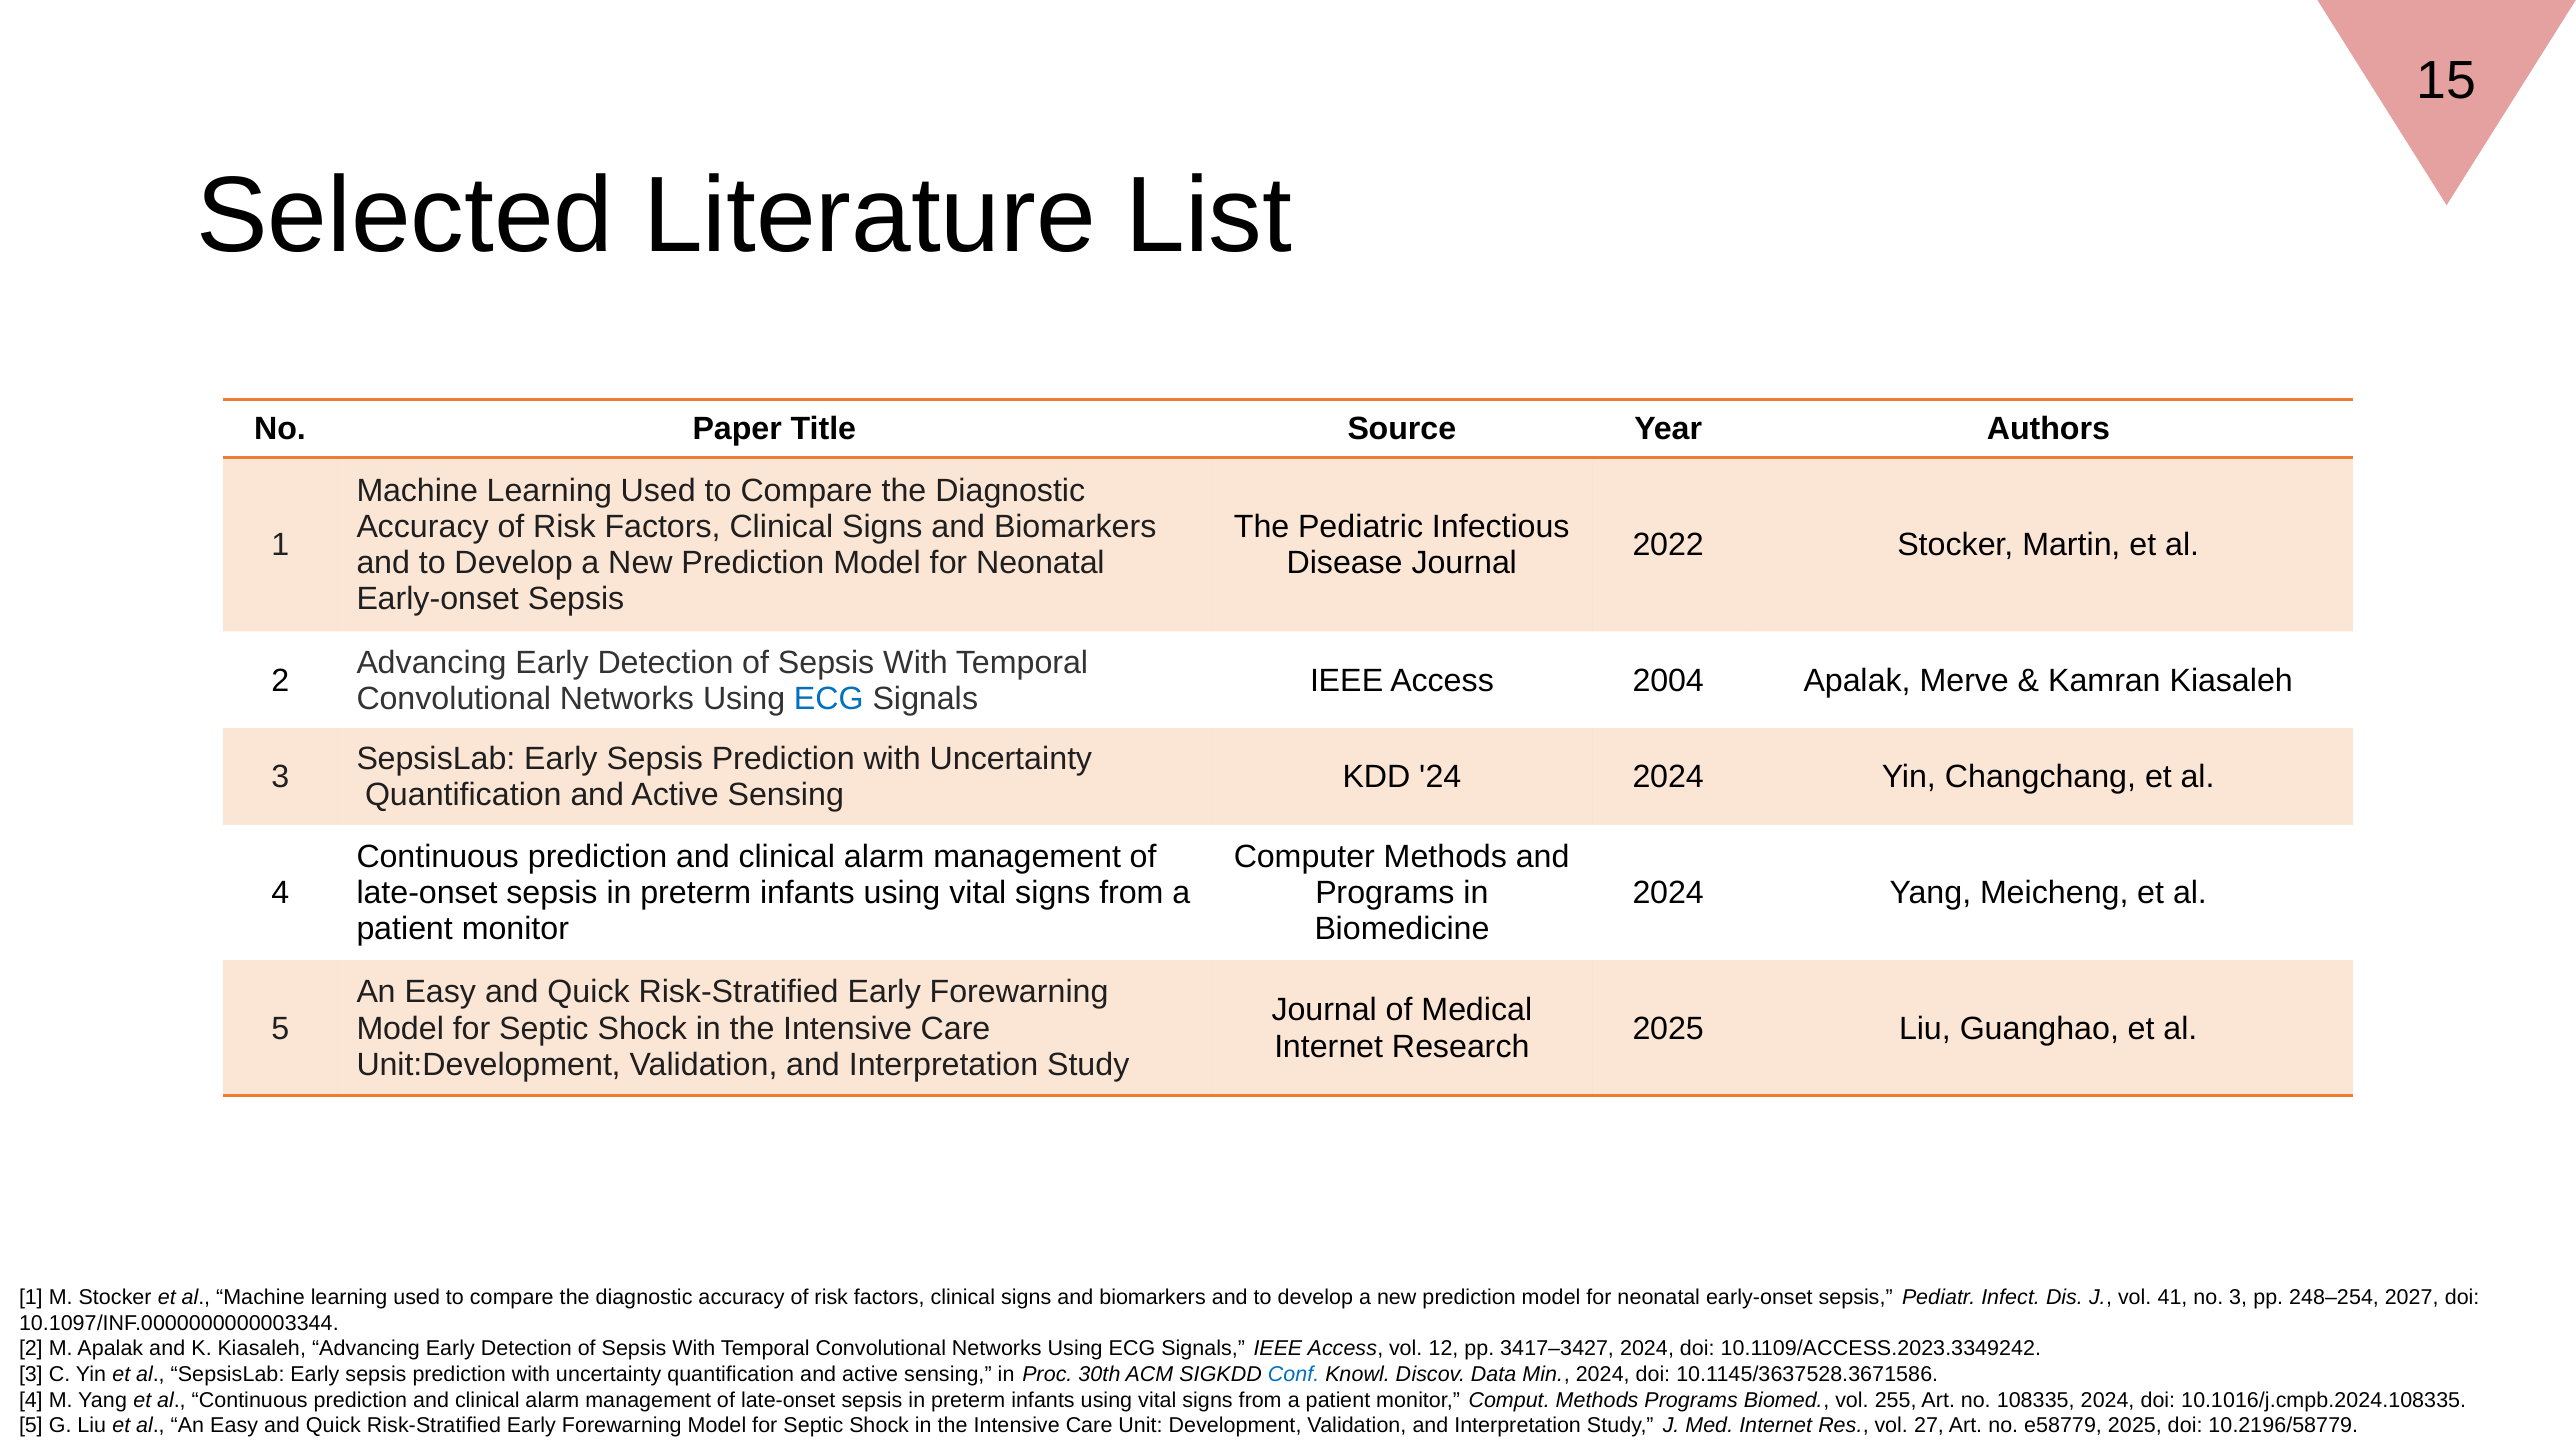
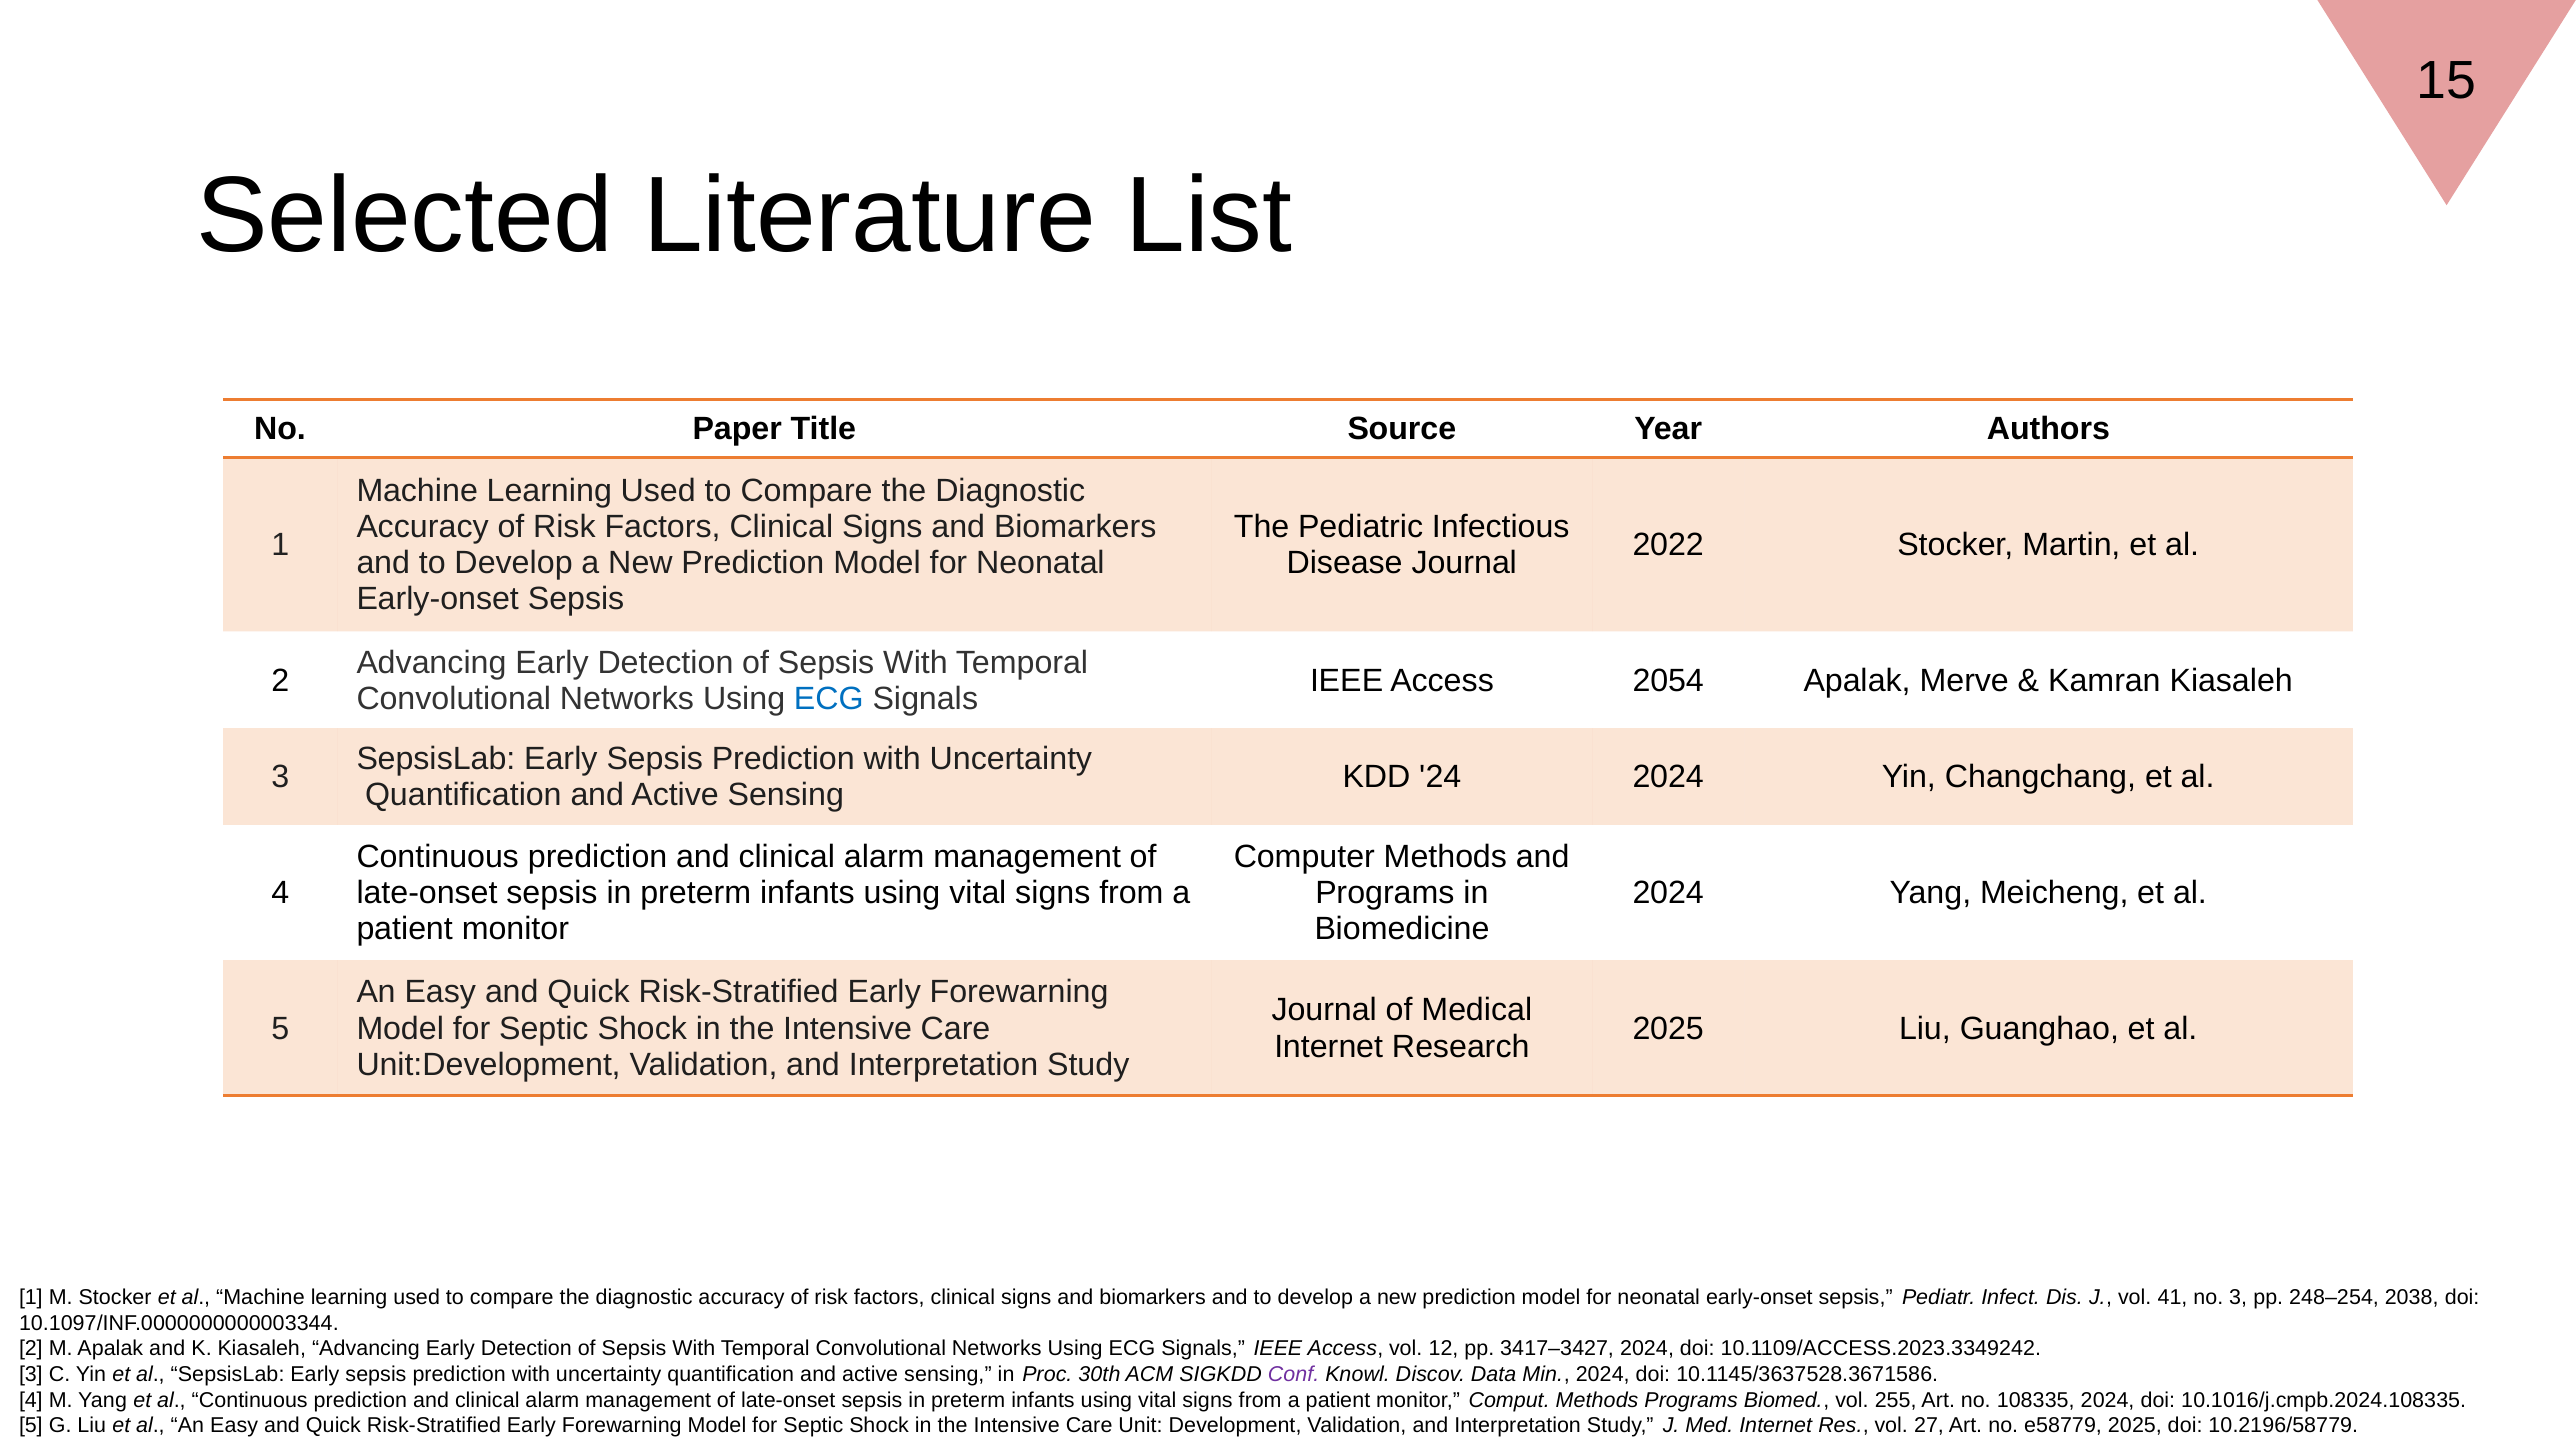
2004: 2004 -> 2054 (1668, 680)
2027: 2027 -> 2038 (2412, 1297)
Conf colour: blue -> purple (1294, 1374)
